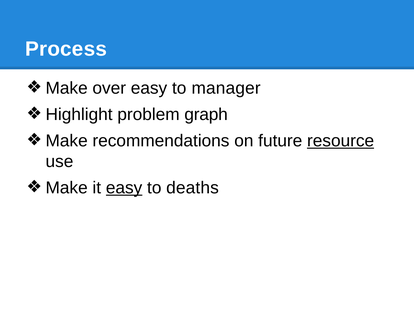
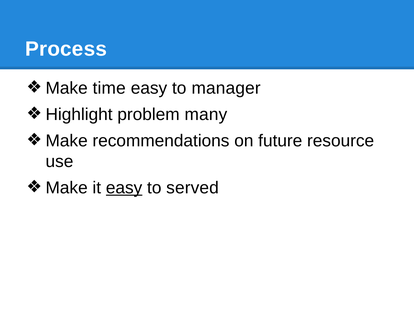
over: over -> time (109, 88)
graph: graph -> many (206, 115)
resource underline: present -> none (341, 141)
deaths: deaths -> served (193, 188)
